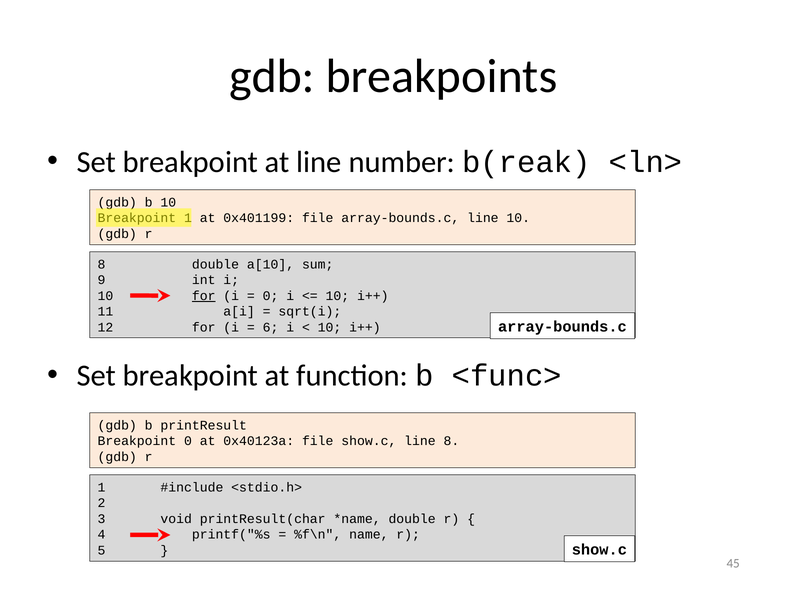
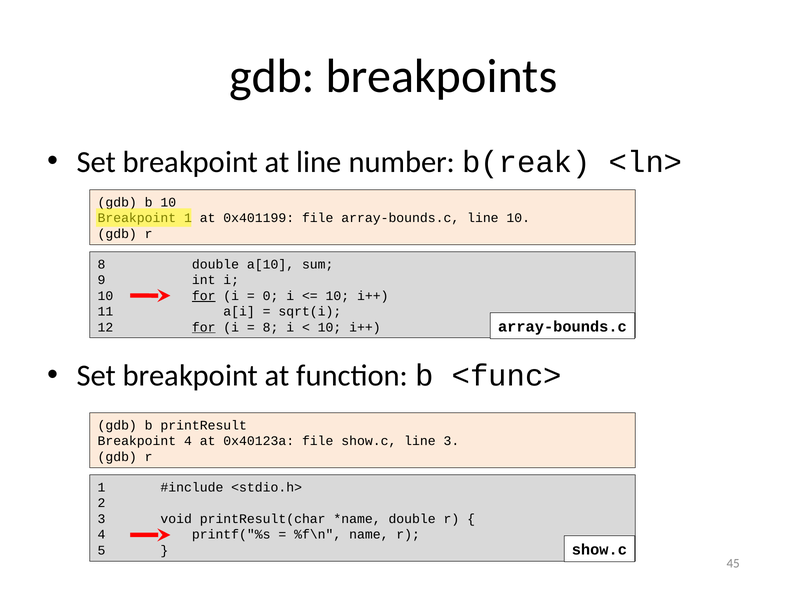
for underline: none -> present (204, 327)
6: 6 -> 8 (271, 327)
Breakpoint 0: 0 -> 4 (188, 441)
line 8: 8 -> 3 (451, 441)
